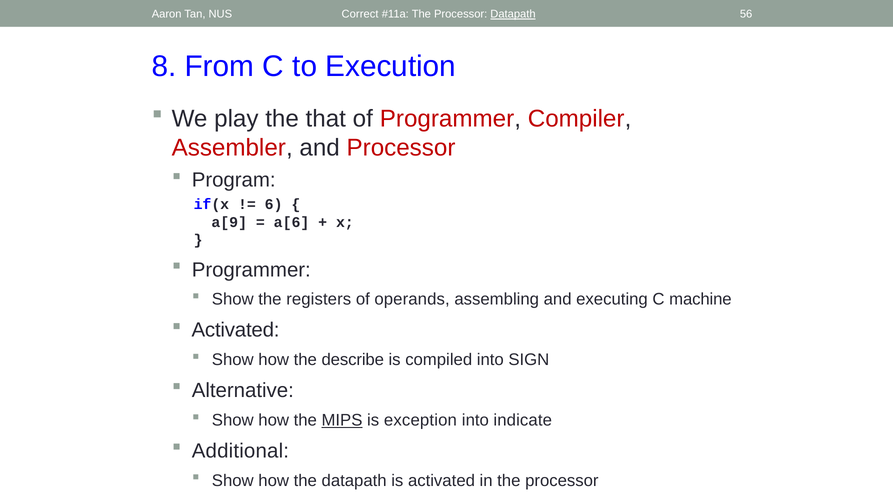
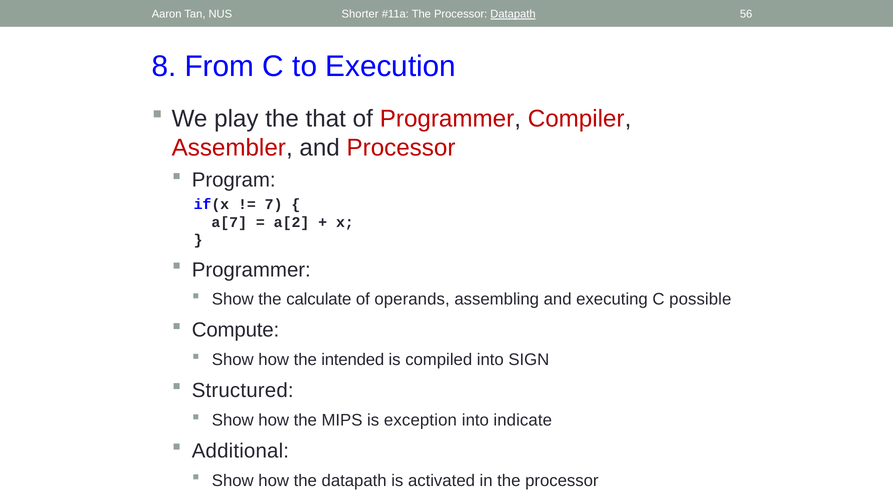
Correct: Correct -> Shorter (360, 14)
6: 6 -> 7 (274, 204)
a[9: a[9 -> a[7 (229, 222)
a[6: a[6 -> a[2 (292, 222)
registers: registers -> calculate (319, 299)
machine: machine -> possible (700, 299)
Activated: Activated -> Compute (236, 330)
describe: describe -> intended (353, 359)
Alternative: Alternative -> Structured (243, 390)
MIPS underline: present -> none (342, 420)
